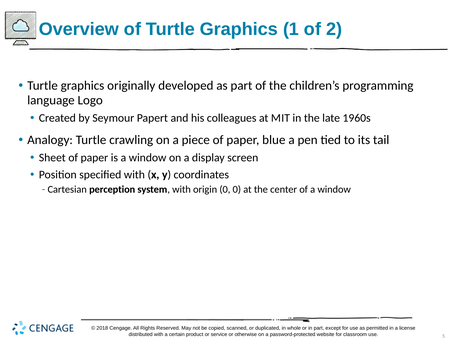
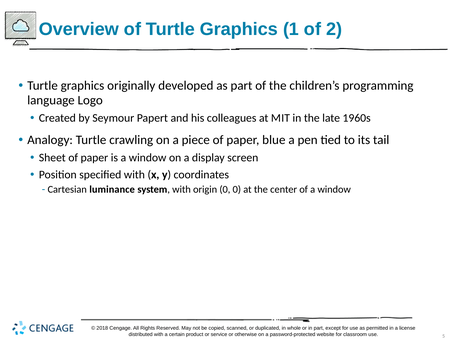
perception: perception -> luminance (112, 190)
